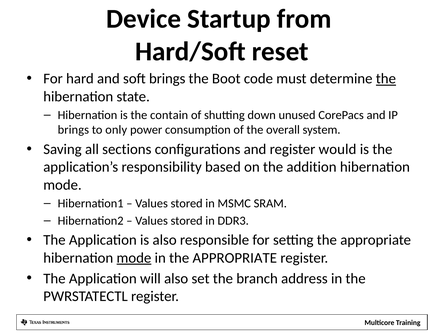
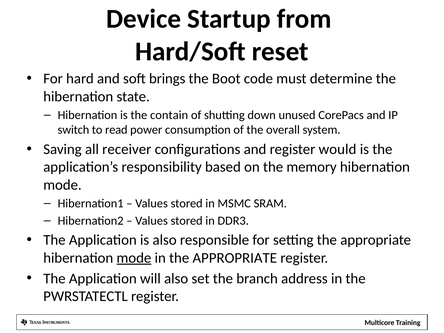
the underline: present -> none (386, 79)
brings: brings -> switch (73, 130)
only: only -> read (116, 130)
sections: sections -> receiver (127, 149)
addition: addition -> memory (312, 167)
